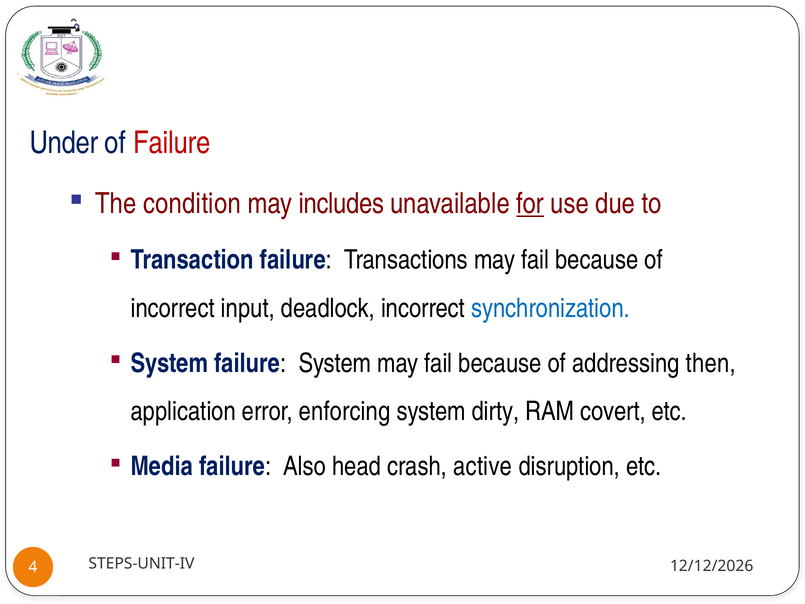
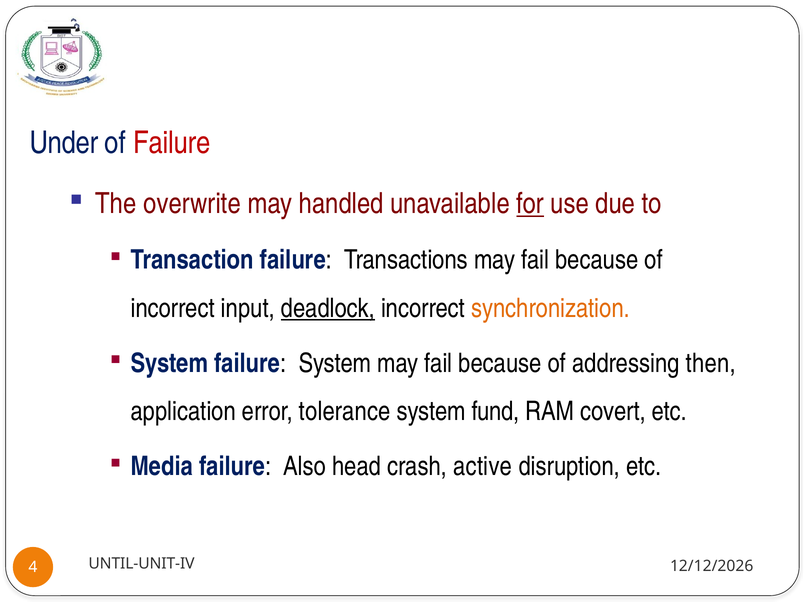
condition: condition -> overwrite (192, 204)
includes: includes -> handled (341, 204)
deadlock underline: none -> present (328, 308)
synchronization colour: blue -> orange (551, 308)
enforcing: enforcing -> tolerance (345, 411)
dirty: dirty -> fund (496, 411)
STEPS-UNIT-IV: STEPS-UNIT-IV -> UNTIL-UNIT-IV (142, 563)
